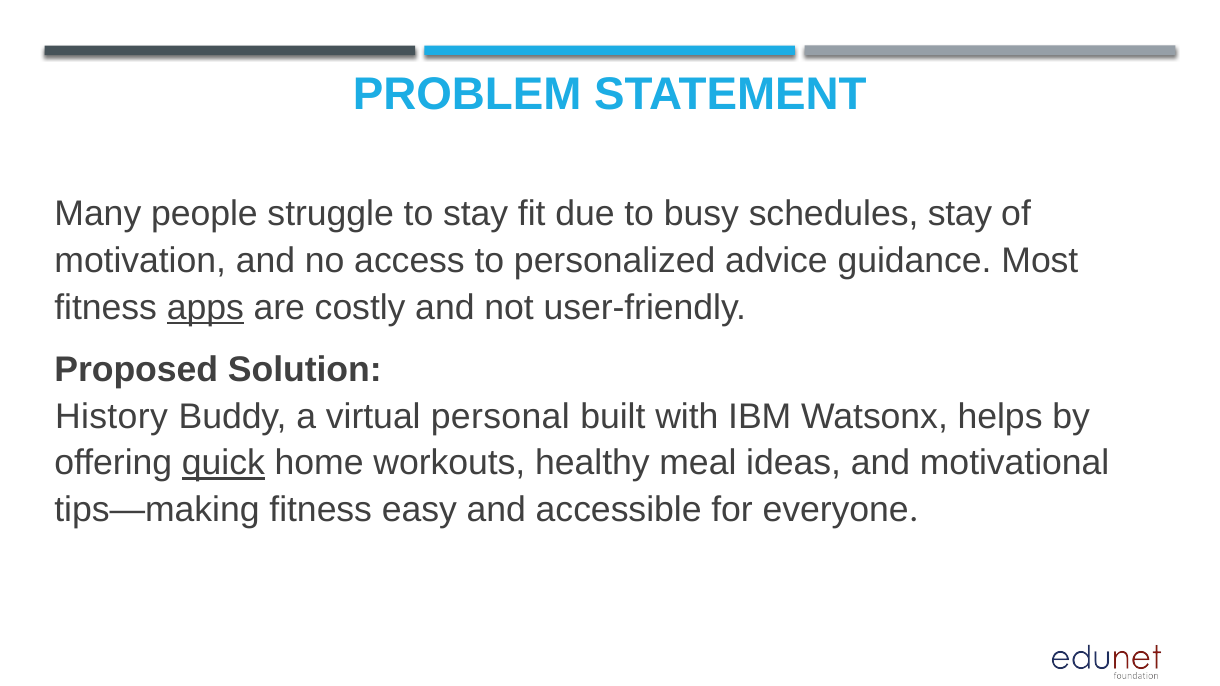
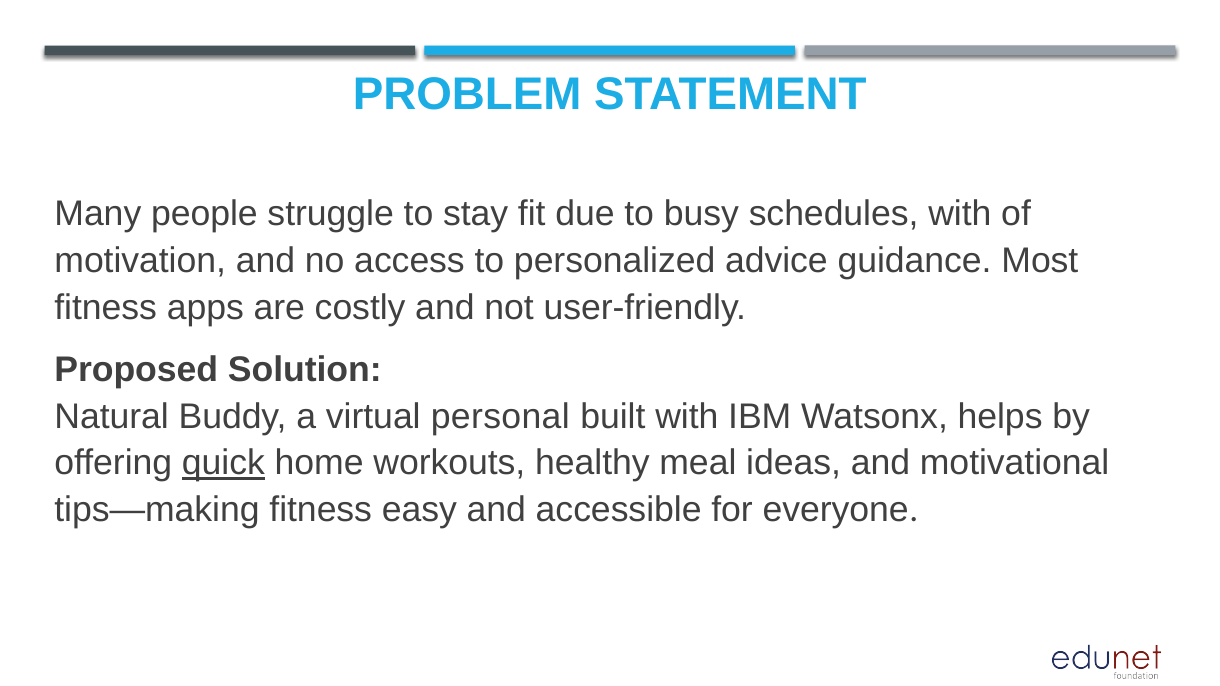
schedules stay: stay -> with (960, 214)
apps underline: present -> none (205, 308)
History: History -> Natural (112, 416)
